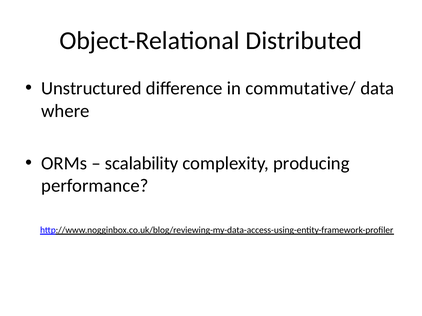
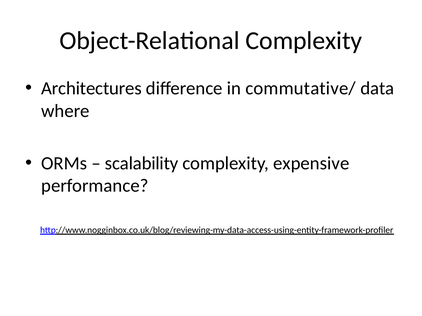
Object-Relational Distributed: Distributed -> Complexity (304, 41)
Unstructured: Unstructured -> Architectures (91, 89)
producing: producing -> expensive (311, 164)
